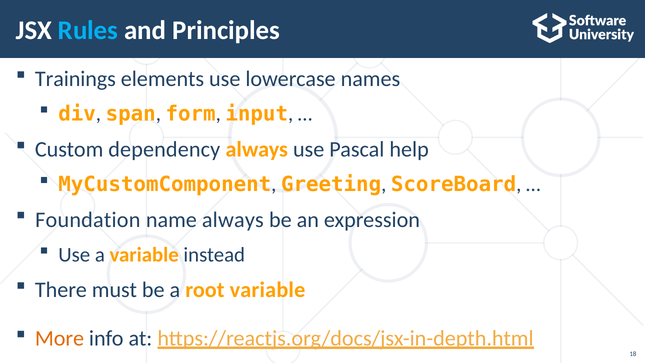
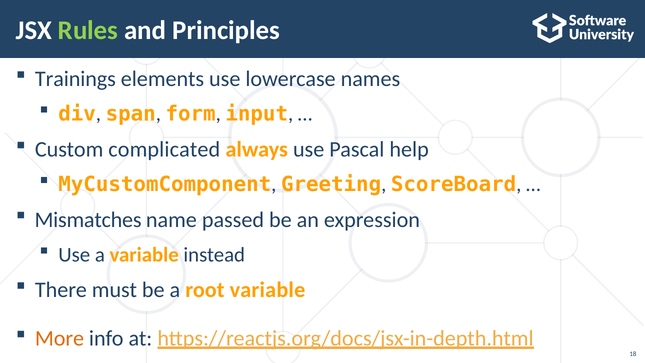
Rules colour: light blue -> light green (88, 31)
dependency: dependency -> complicated (164, 149)
Foundation: Foundation -> Mismatches (88, 220)
name always: always -> passed (233, 220)
